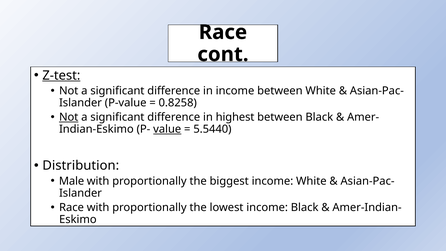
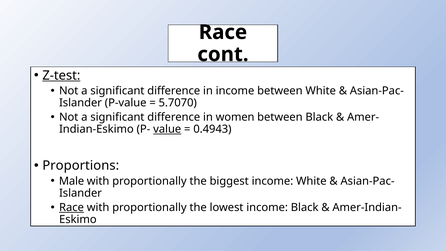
0.8258: 0.8258 -> 5.7070 (178, 103)
Not underline: present -> none (69, 117)
highest: highest -> women (235, 117)
5.5440: 5.5440 -> 0.4943 (212, 129)
Distribution: Distribution -> Proportions (81, 166)
Race underline: none -> present (71, 207)
